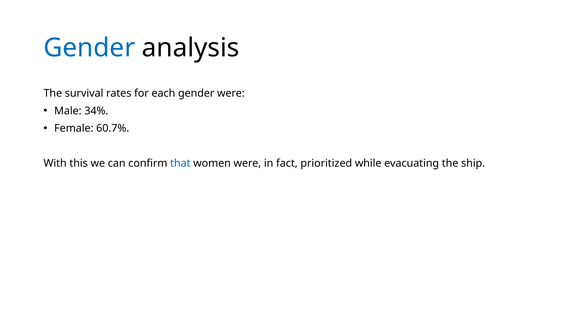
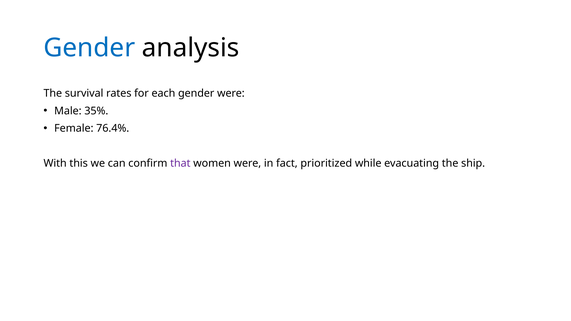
34%: 34% -> 35% (96, 111)
60.7%: 60.7% -> 76.4% (113, 128)
that colour: blue -> purple (180, 163)
